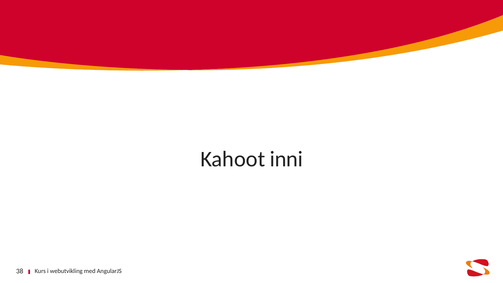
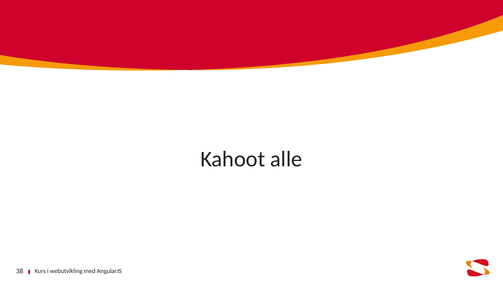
inni: inni -> alle (286, 159)
